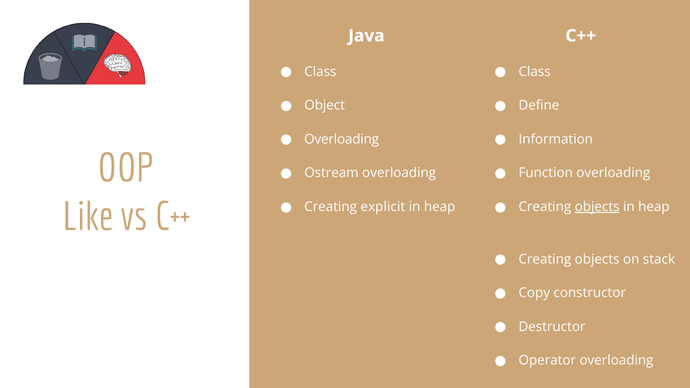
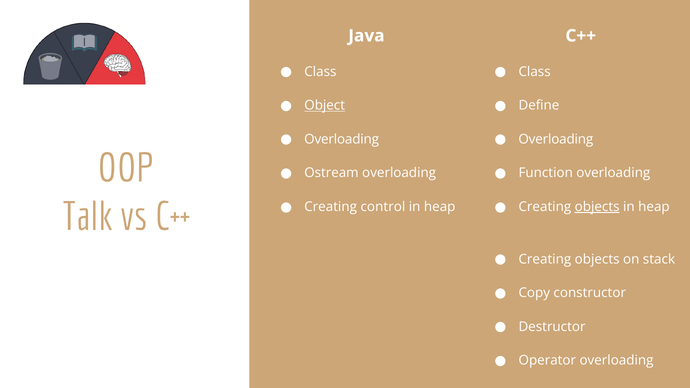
Object underline: none -> present (325, 105)
Information: Information -> Overloading (556, 139)
Like: Like -> Talk (88, 217)
explicit: explicit -> control (383, 207)
